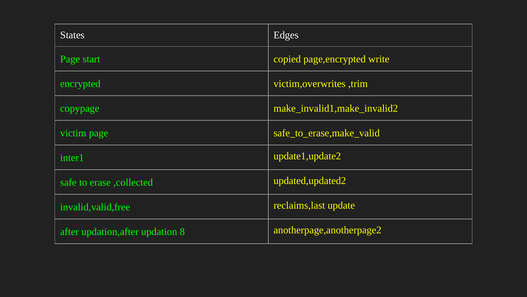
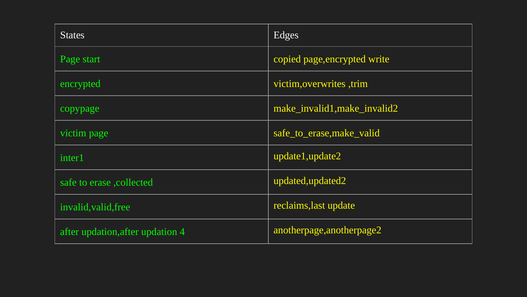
8: 8 -> 4 (182, 231)
